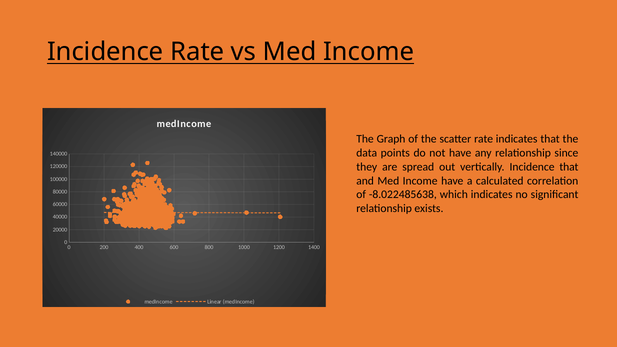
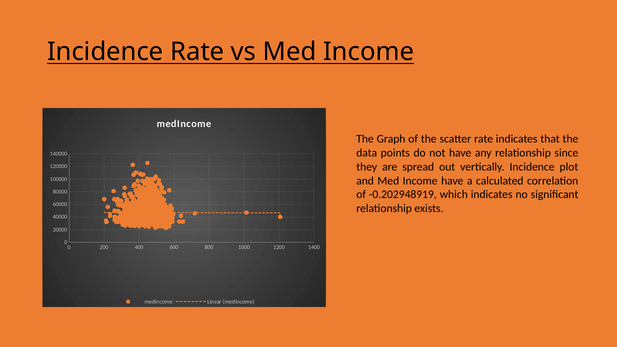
Incidence that: that -> plot (569, 167)
-8.022485638: -8.022485638 -> -0.202948919 (403, 195)
